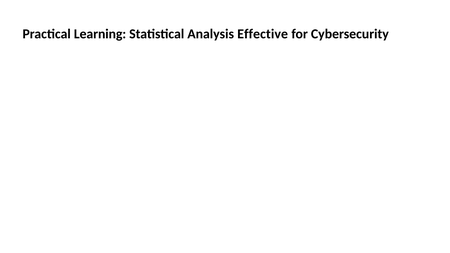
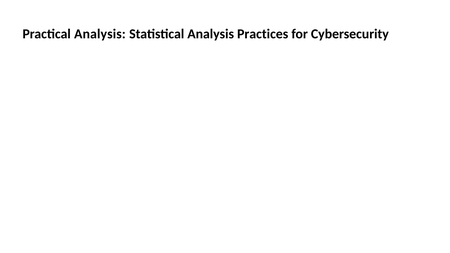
Practical Learning: Learning -> Analysis (100, 34)
Effective: Effective -> Practices (263, 34)
